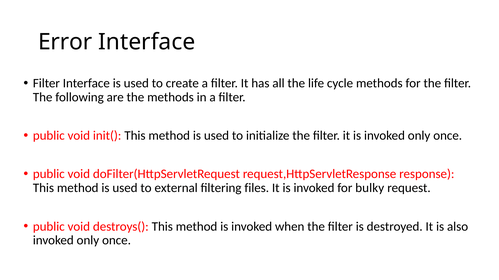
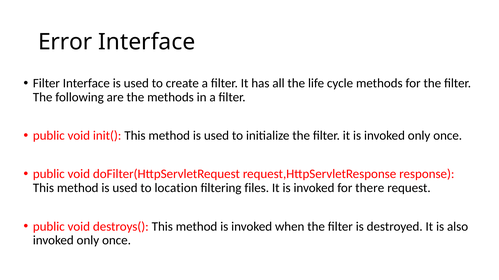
external: external -> location (176, 188)
bulky: bulky -> there (370, 188)
